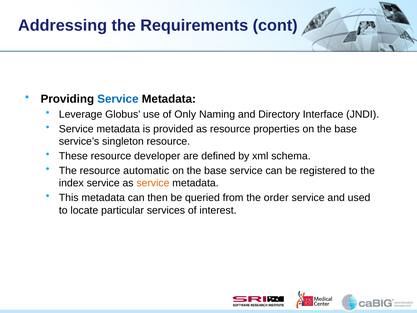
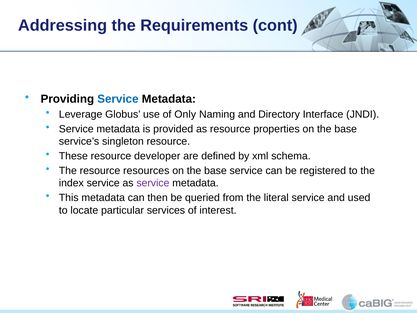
automatic: automatic -> resources (146, 171)
service colour: orange -> purple (153, 183)
order: order -> literal (276, 198)
